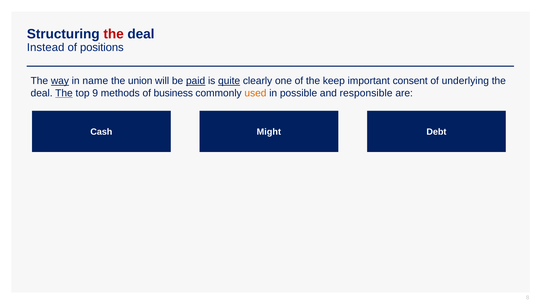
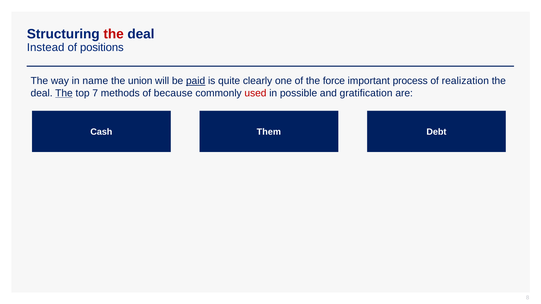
way underline: present -> none (60, 81)
quite underline: present -> none (229, 81)
keep: keep -> force (334, 81)
consent: consent -> process (410, 81)
underlying: underlying -> realization (465, 81)
9: 9 -> 7 (95, 93)
business: business -> because (173, 93)
used colour: orange -> red (255, 93)
responsible: responsible -> gratification (366, 93)
Might: Might -> Them (269, 132)
